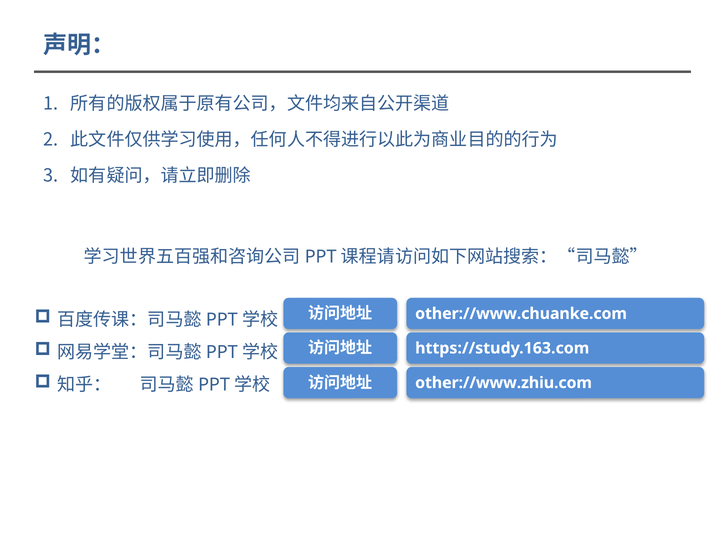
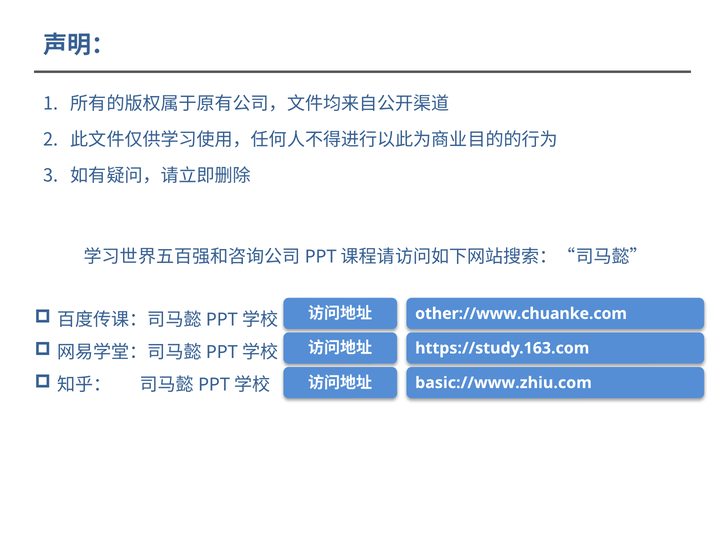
other://www.zhiu.com: other://www.zhiu.com -> basic://www.zhiu.com (503, 383)
